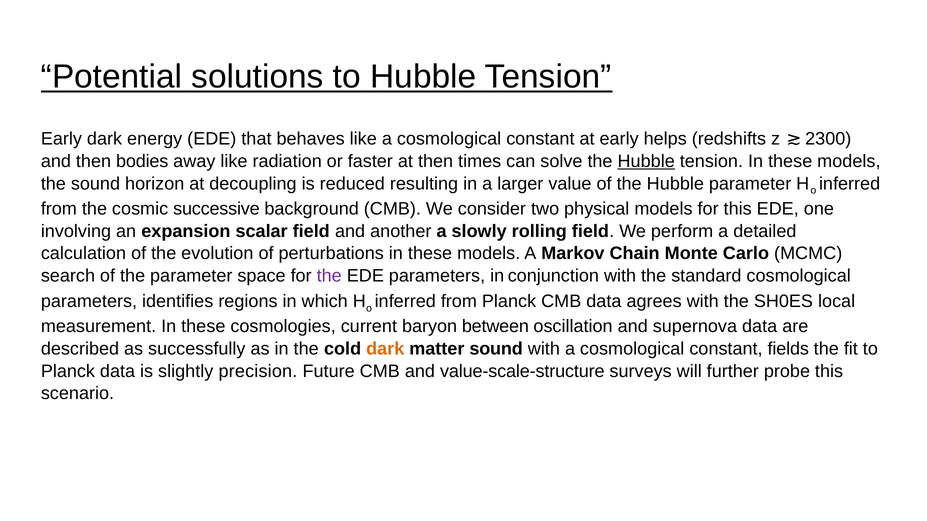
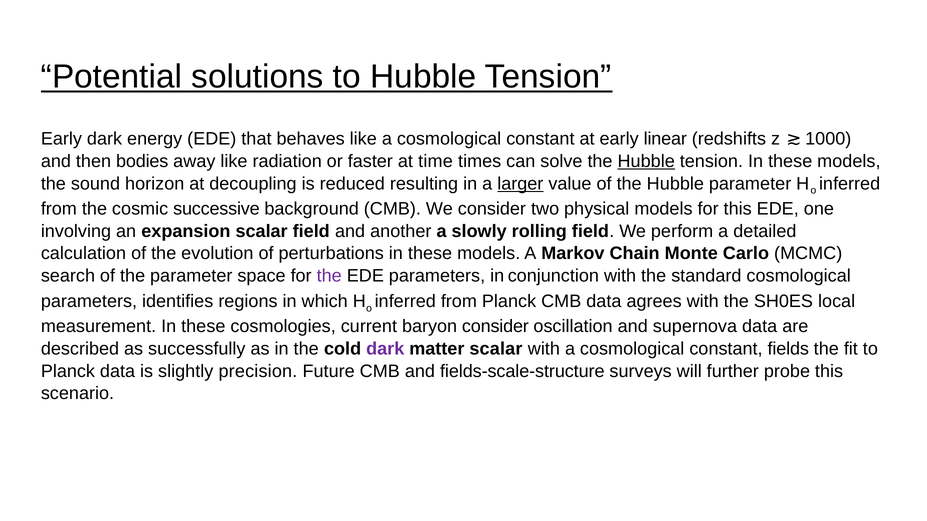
helps: helps -> linear (665, 139)
2300: 2300 -> 1000 (828, 139)
at then: then -> time (435, 161)
larger underline: none -> present (520, 184)
baryon between: between -> consider (495, 327)
dark colour: orange -> purple (385, 349)
matter sound: sound -> scalar (496, 349)
value-scale-structure: value-scale-structure -> fields-scale-structure (522, 371)
